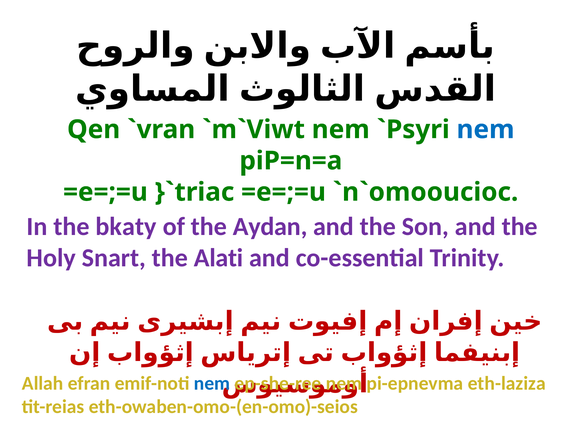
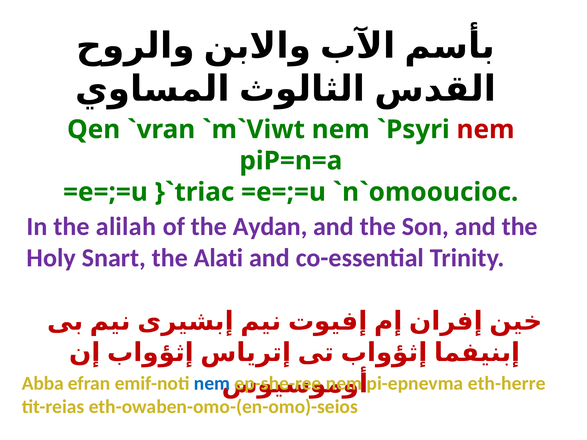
nem colour: blue -> red (486, 130)
bkaty: bkaty -> alilah (126, 227)
Allah: Allah -> Abba (43, 383)
eth-laziza: eth-laziza -> eth-herre (507, 383)
